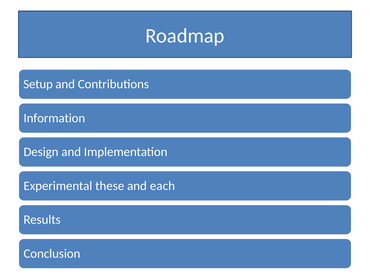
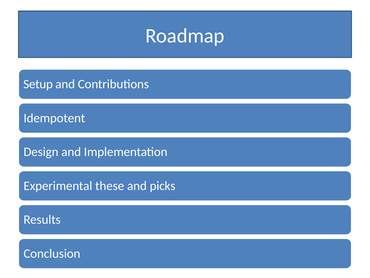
Information: Information -> Idempotent (54, 118)
each: each -> picks (163, 185)
